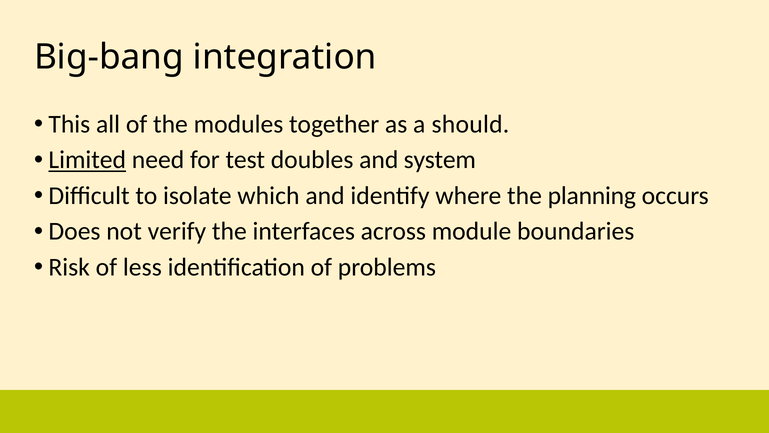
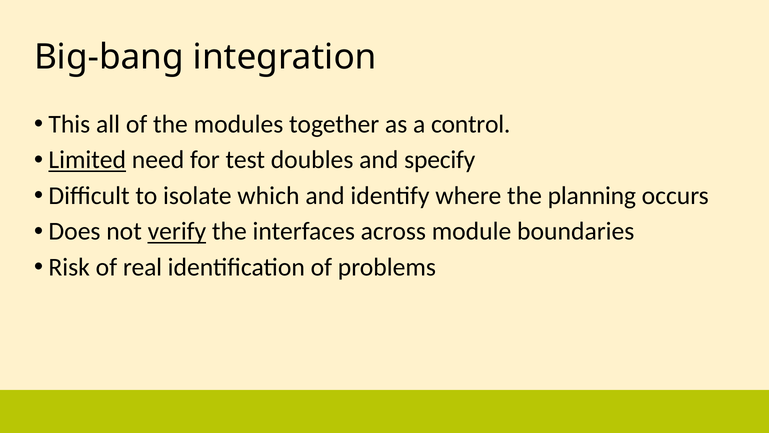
should: should -> control (471, 124)
system: system -> specify (440, 160)
verify underline: none -> present (177, 231)
less: less -> real (143, 267)
